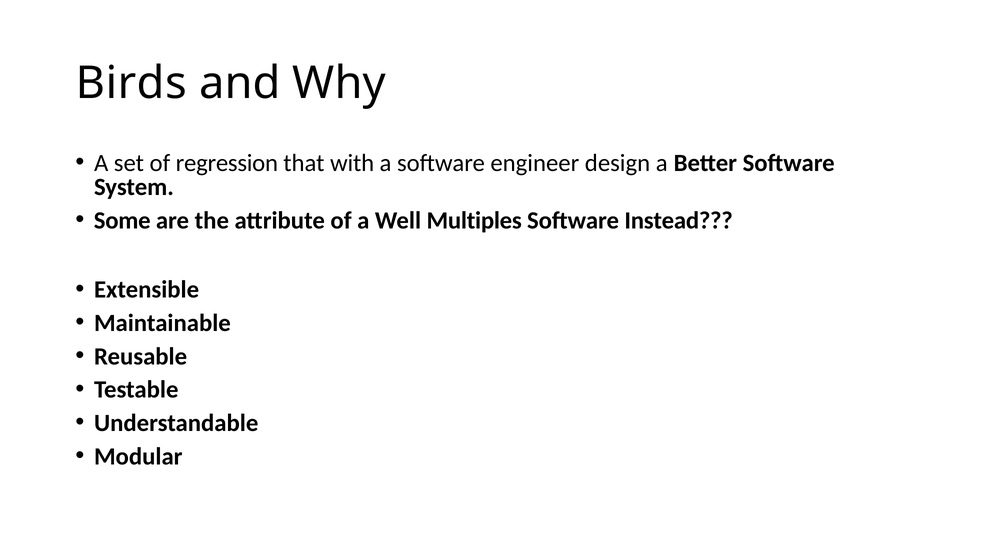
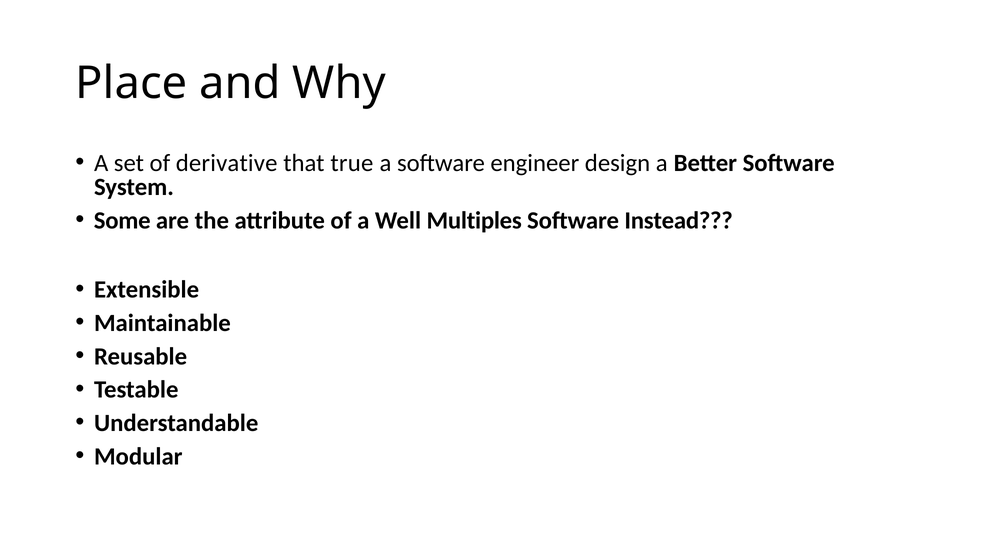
Birds: Birds -> Place (131, 83)
regression: regression -> derivative (227, 163)
with: with -> true (352, 163)
